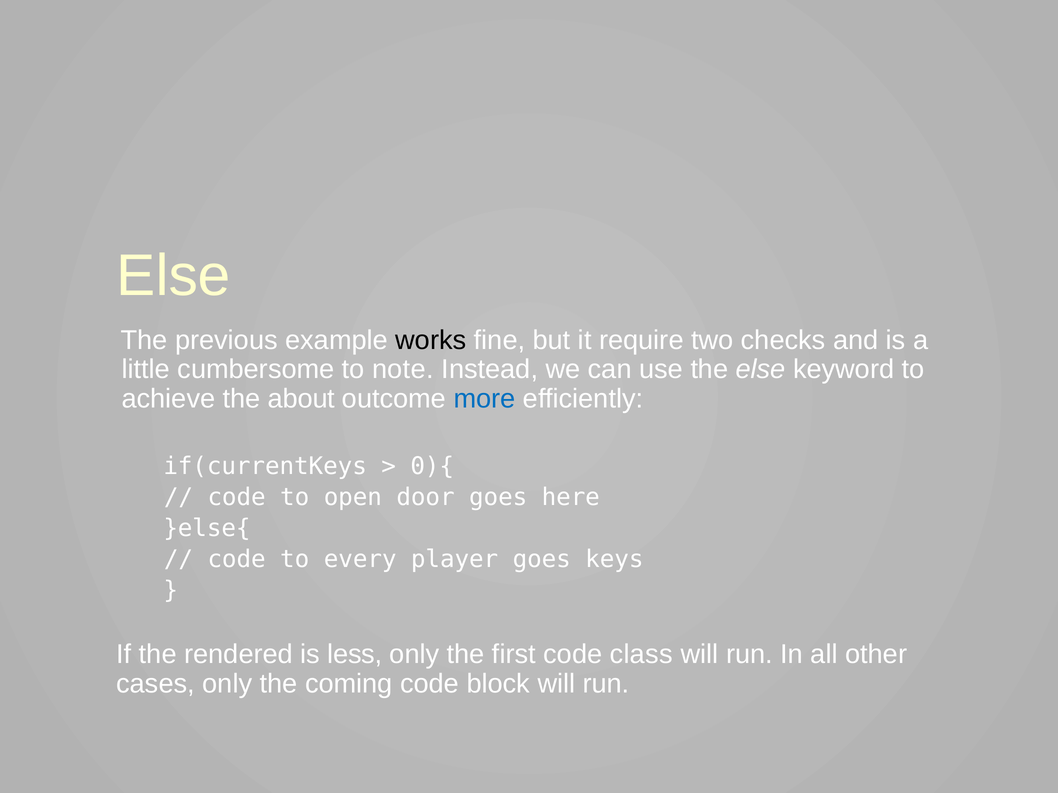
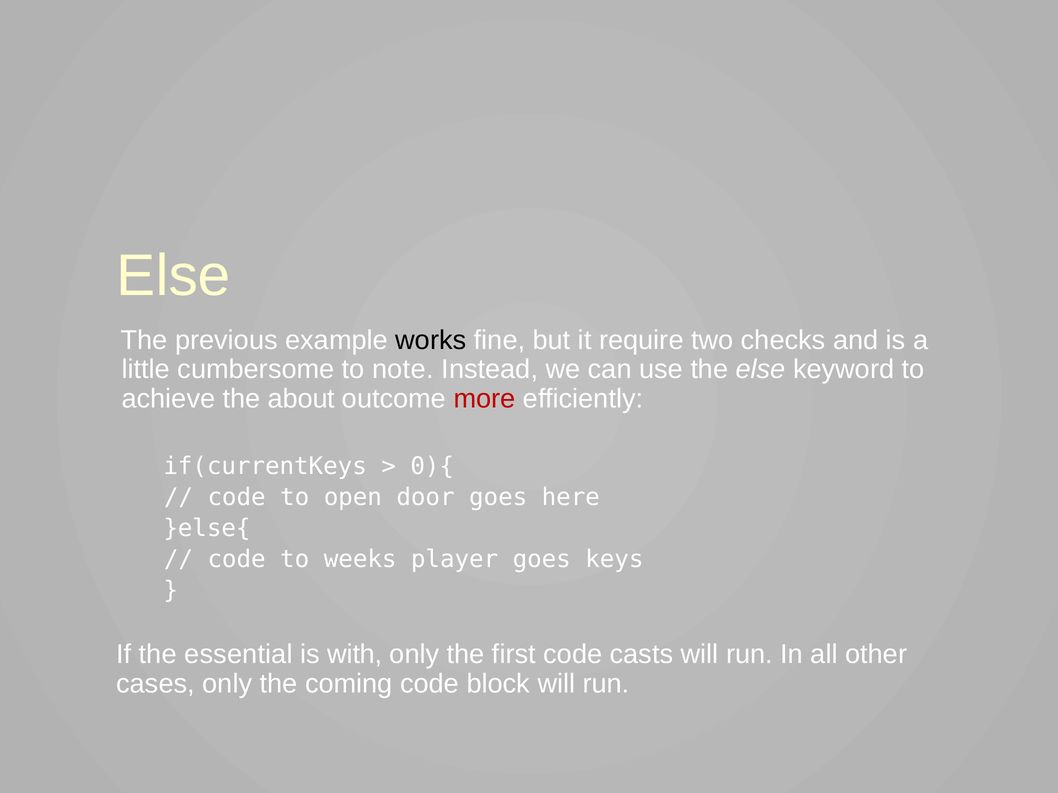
more colour: blue -> red (485, 399)
every: every -> weeks (360, 560)
rendered: rendered -> essential (239, 655)
less: less -> with (355, 655)
class: class -> casts (641, 655)
